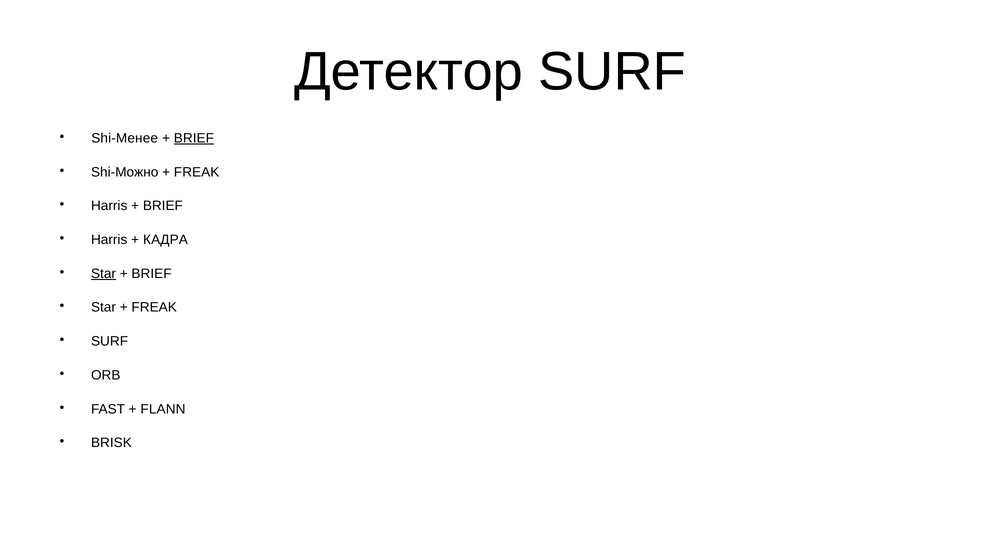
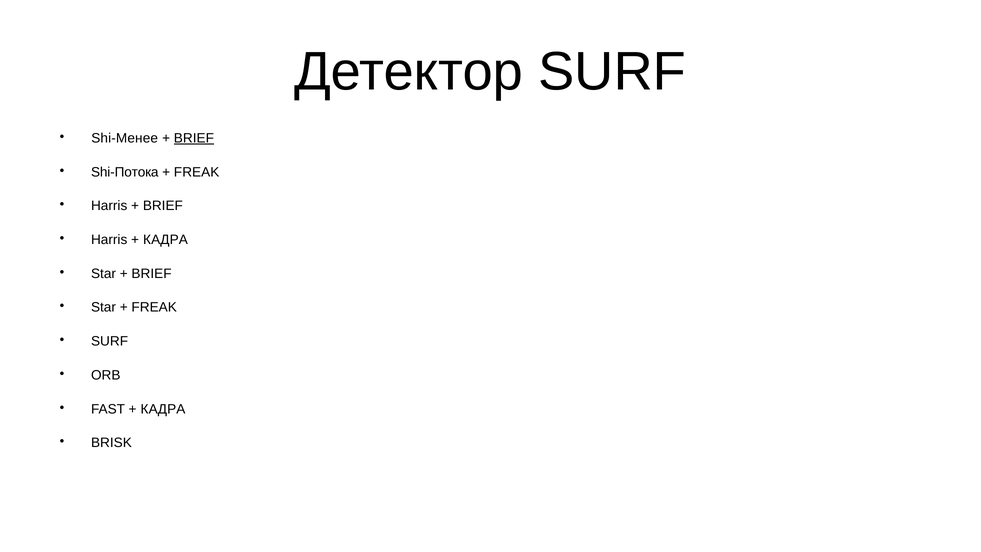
Shi-Можно: Shi-Можно -> Shi-Потока (125, 172)
Star underline: present -> none (104, 274)
FLANN: FLANN -> КАДРА (163, 409)
